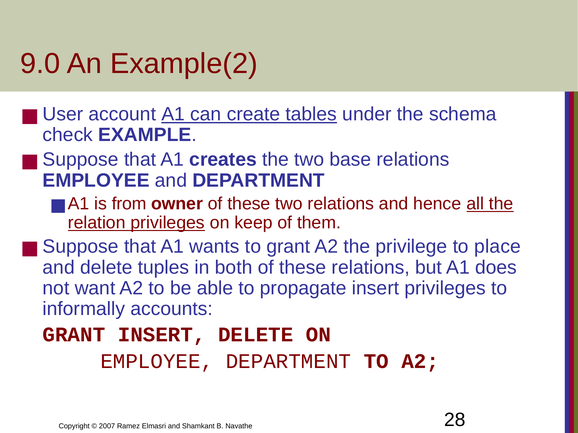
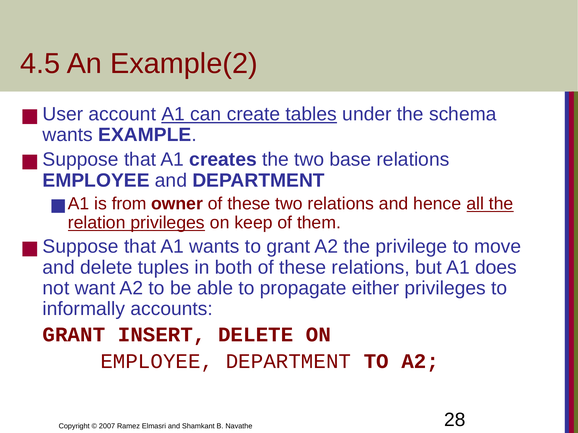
9.0: 9.0 -> 4.5 (40, 64)
check: check -> wants (68, 135)
place: place -> move (498, 247)
propagate insert: insert -> either (376, 288)
